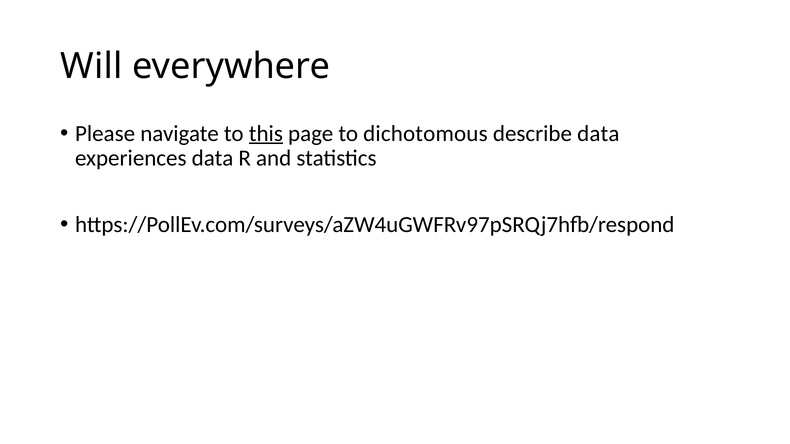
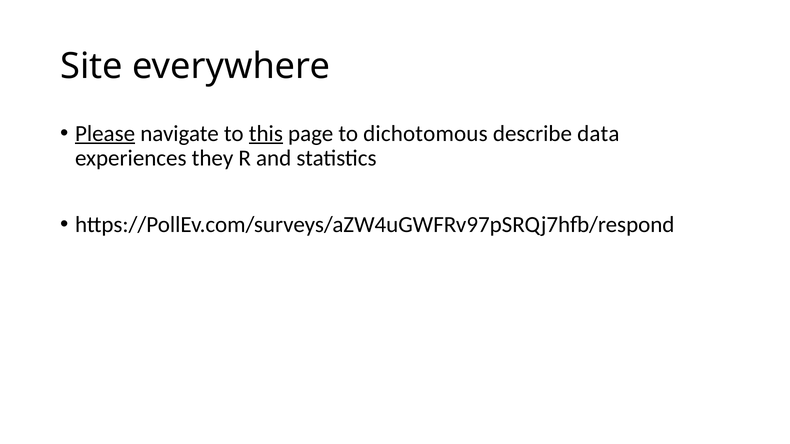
Will: Will -> Site (91, 66)
Please underline: none -> present (105, 134)
experiences data: data -> they (213, 158)
